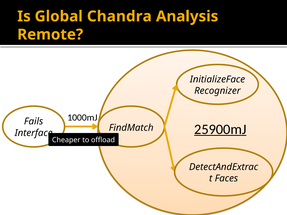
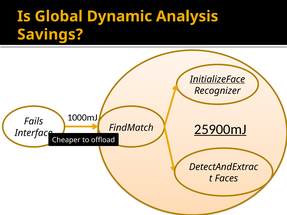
Chandra: Chandra -> Dynamic (119, 16)
Remote: Remote -> Savings (50, 35)
InitializeFace underline: none -> present (217, 79)
